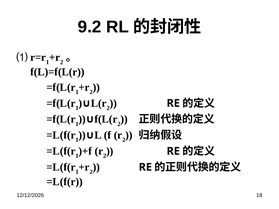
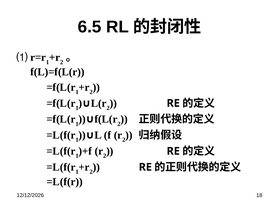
9.2: 9.2 -> 6.5 (90, 27)
